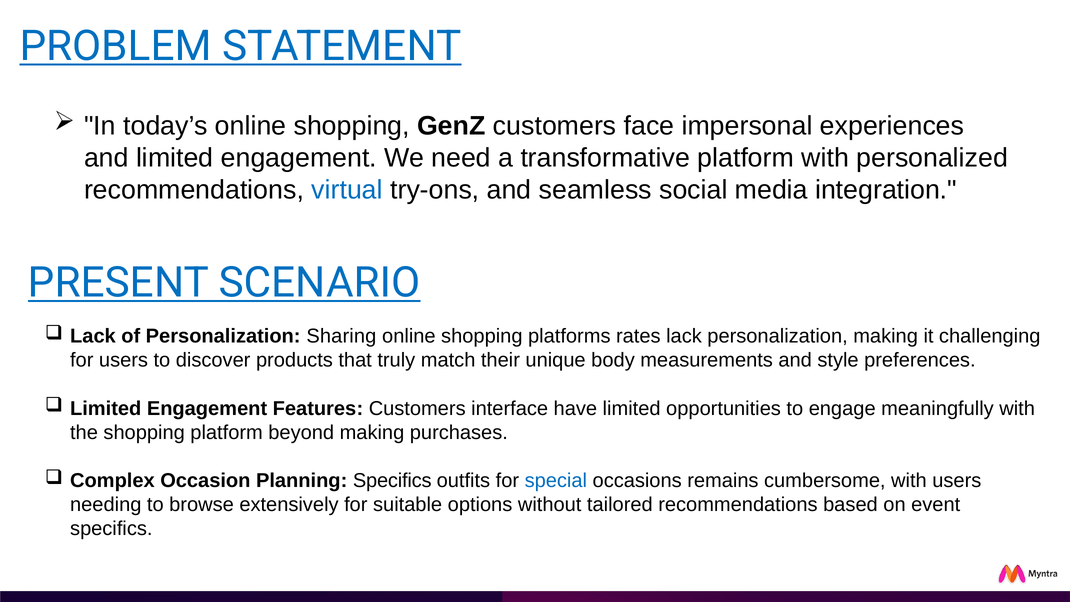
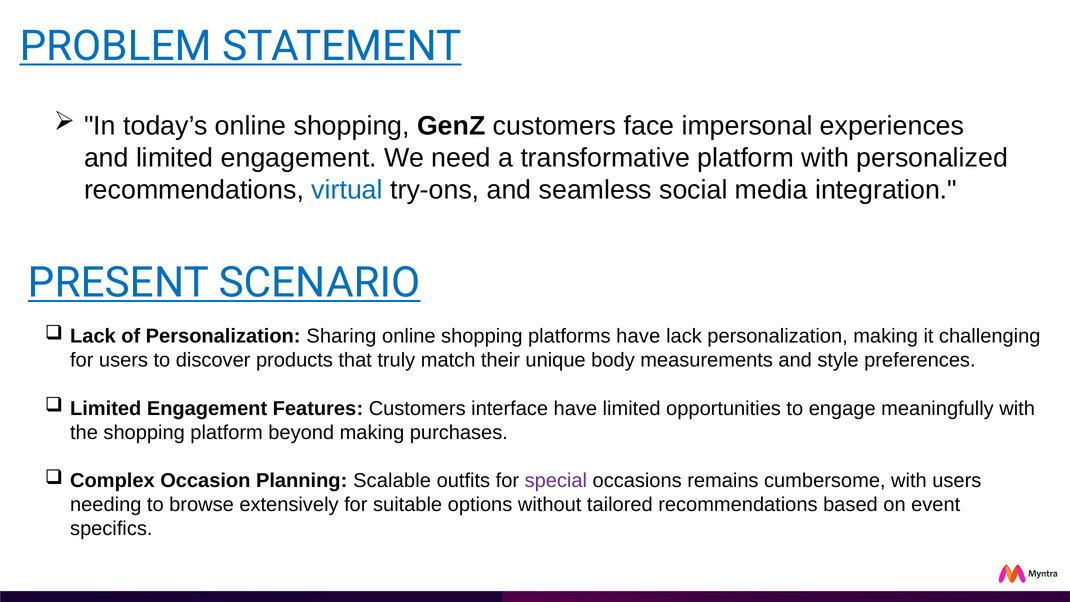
platforms rates: rates -> have (638, 336)
Planning Specifics: Specifics -> Scalable (392, 481)
special colour: blue -> purple (556, 481)
